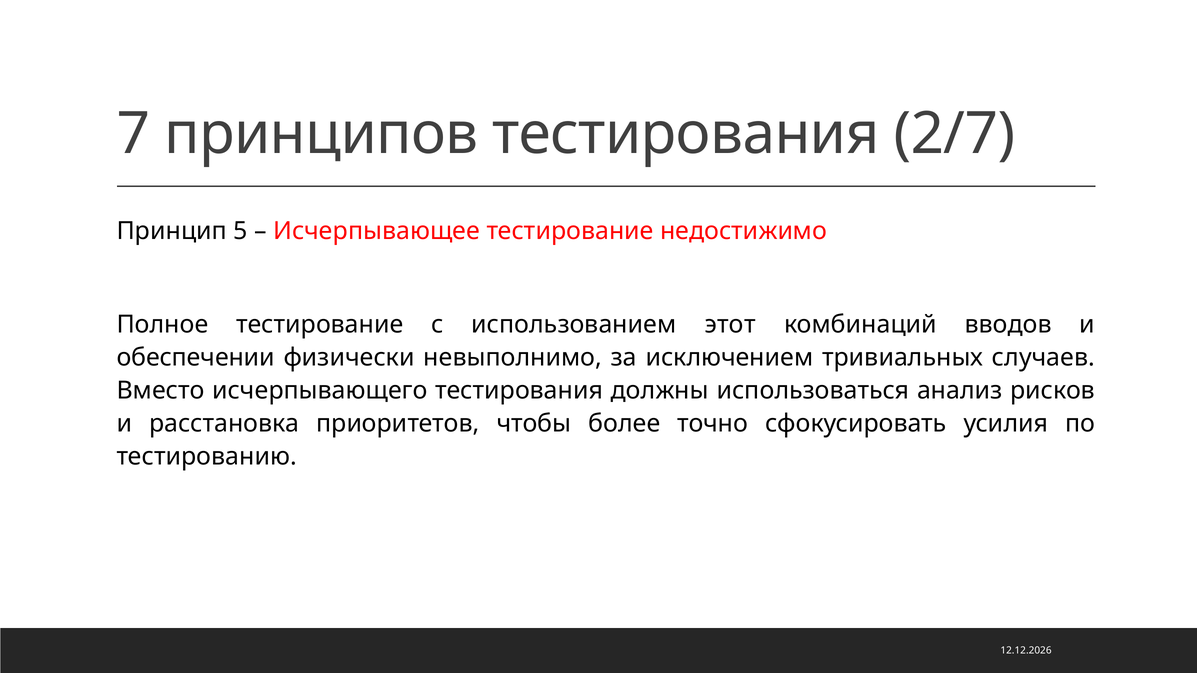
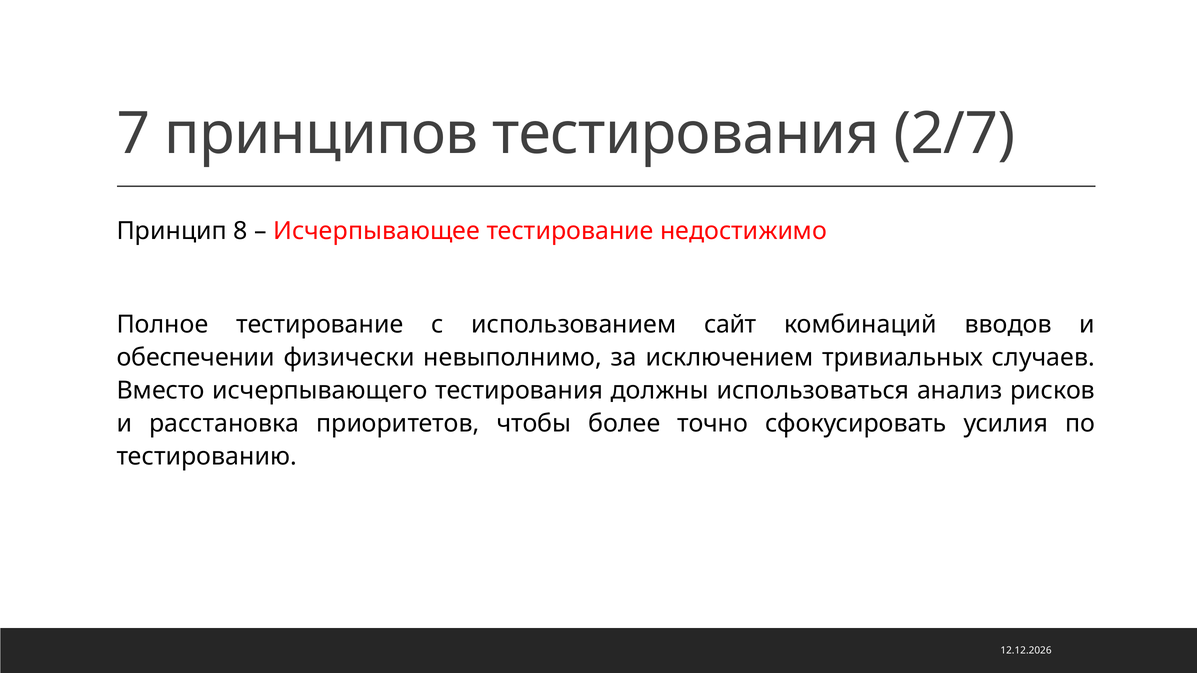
5: 5 -> 8 (241, 231)
этот: этот -> сайт (730, 325)
